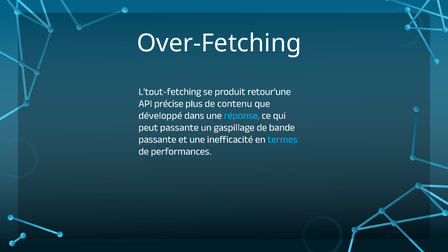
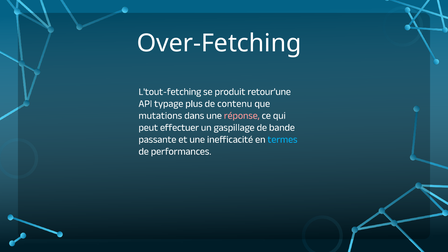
précise: précise -> typage (169, 104)
développé: développé -> mutations (160, 116)
réponse colour: light blue -> pink (242, 116)
peut passante: passante -> effectuer (179, 127)
